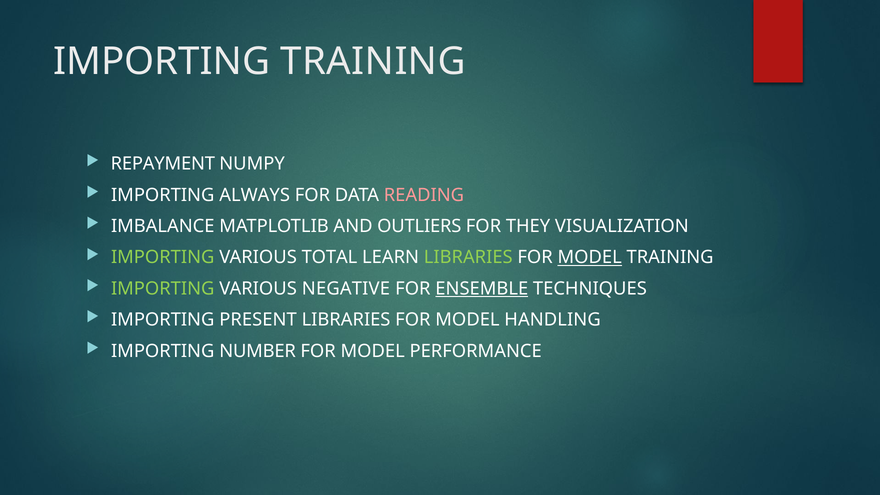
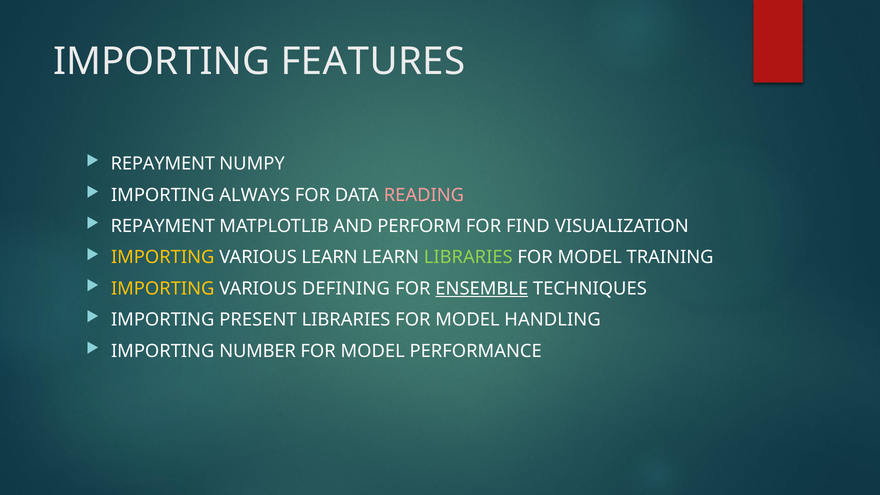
IMPORTING TRAINING: TRAINING -> FEATURES (373, 62)
IMBALANCE: IMBALANCE -> REPAYMENT (163, 226)
OUTLIERS: OUTLIERS -> PERFORM (419, 226)
THEY: THEY -> FIND (528, 226)
IMPORTING colour: light green -> yellow (163, 257)
VARIOUS TOTAL: TOTAL -> LEARN (330, 257)
MODEL underline: present -> none (590, 257)
IMPORTING colour: light green -> yellow (163, 289)
NEGATIVE: NEGATIVE -> DEFINING (346, 289)
